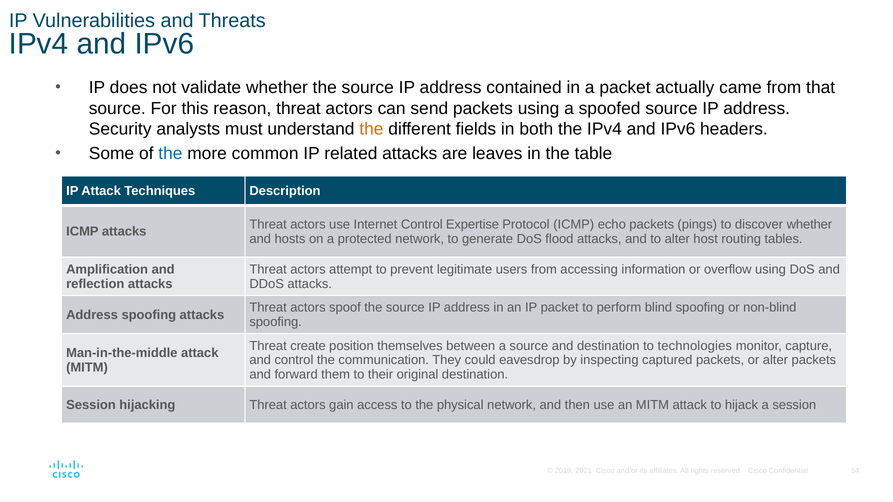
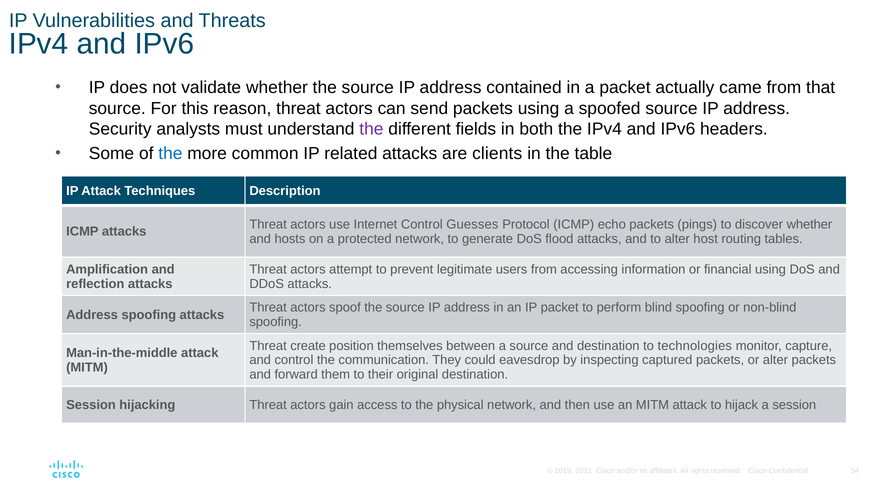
the colour: orange -> purple (371, 129)
leaves: leaves -> clients (497, 154)
Expertise: Expertise -> Guesses (472, 225)
overflow: overflow -> financial (728, 270)
